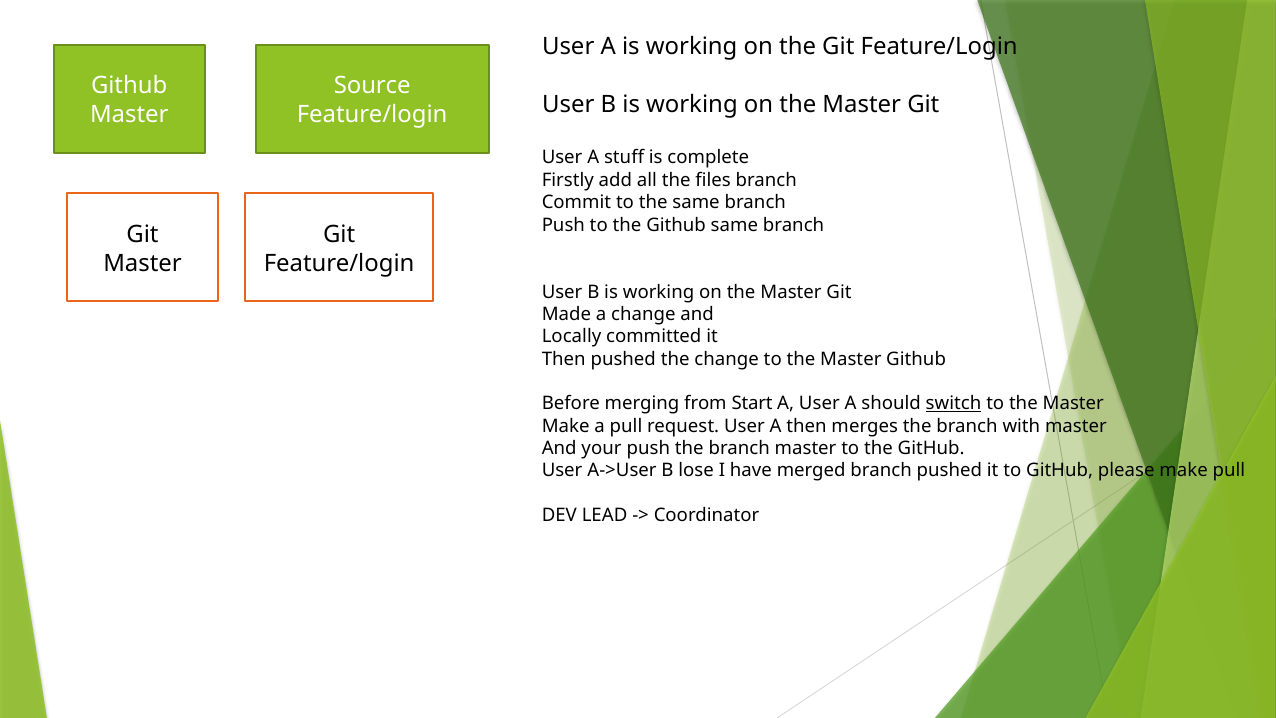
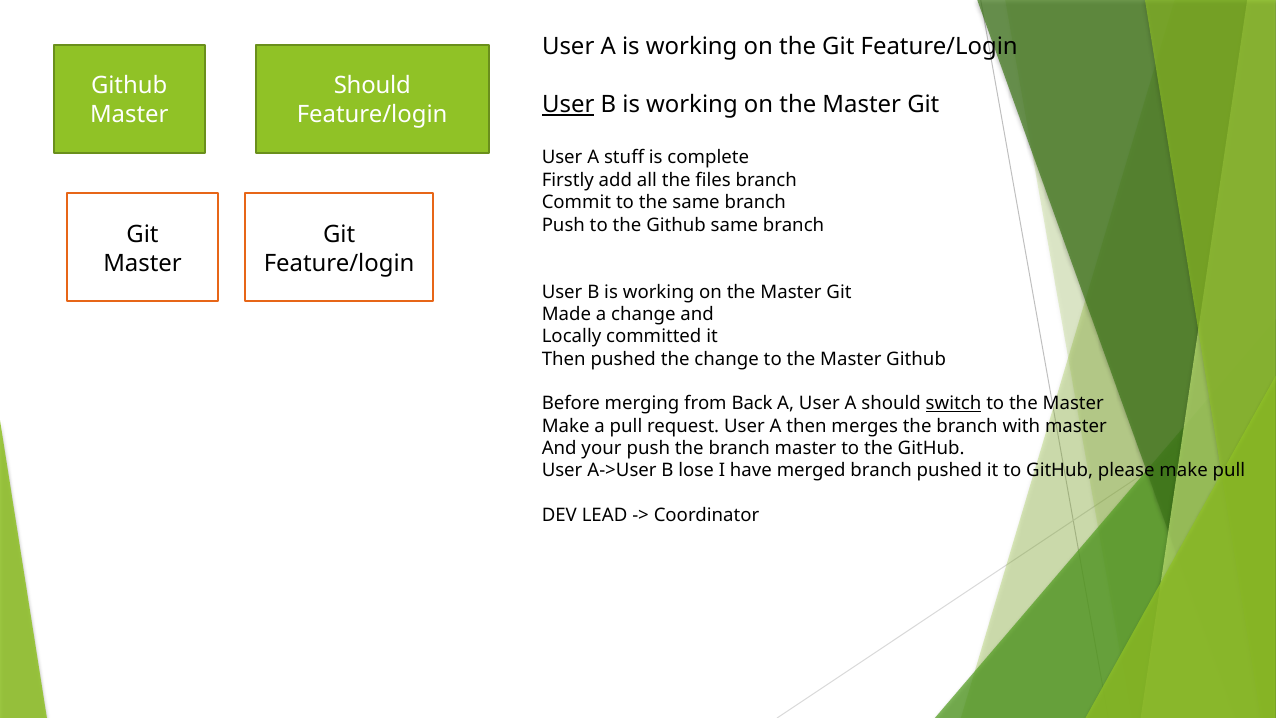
Source: Source -> Should (372, 86)
User underline: none -> present (568, 104)
Start: Start -> Back (752, 404)
